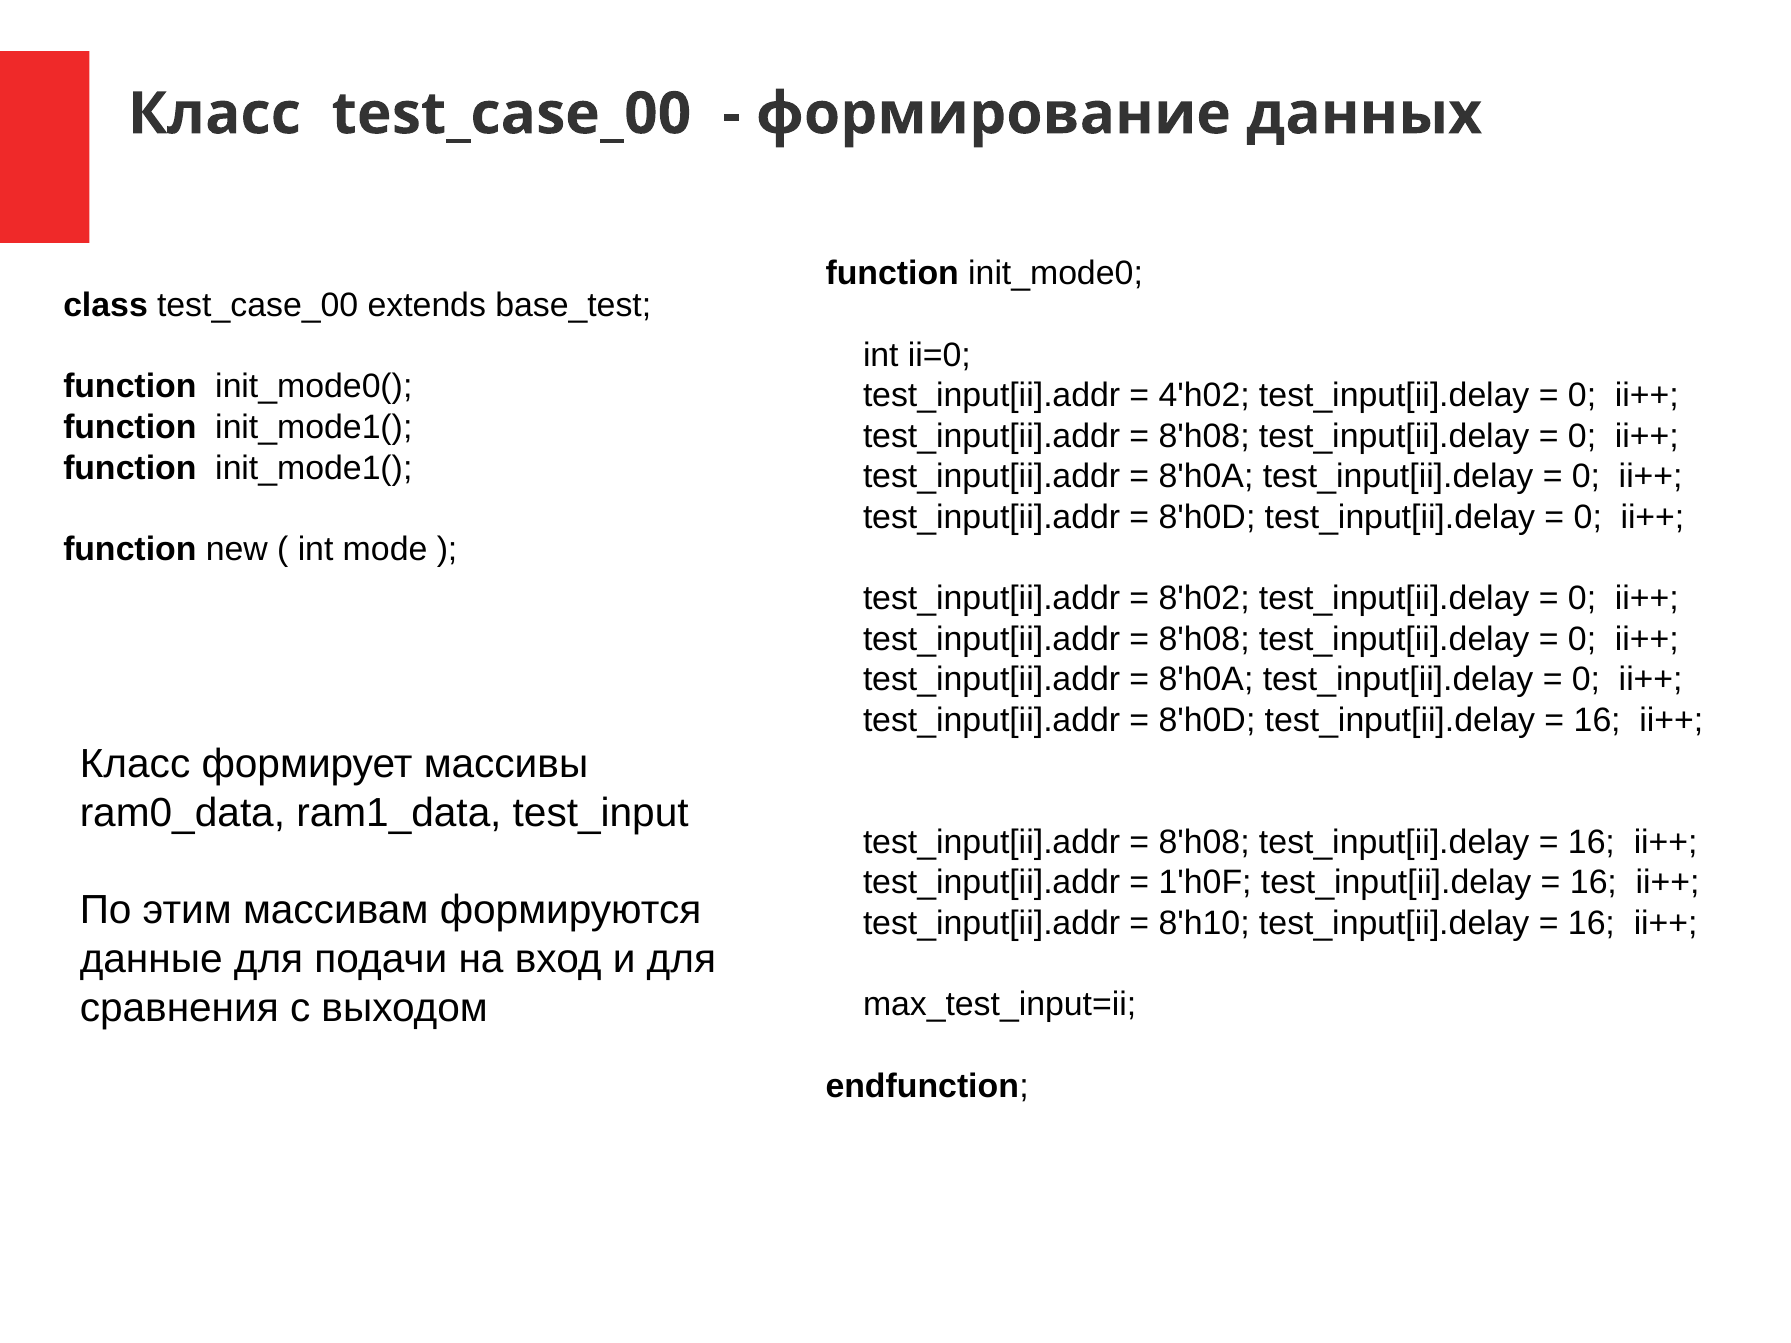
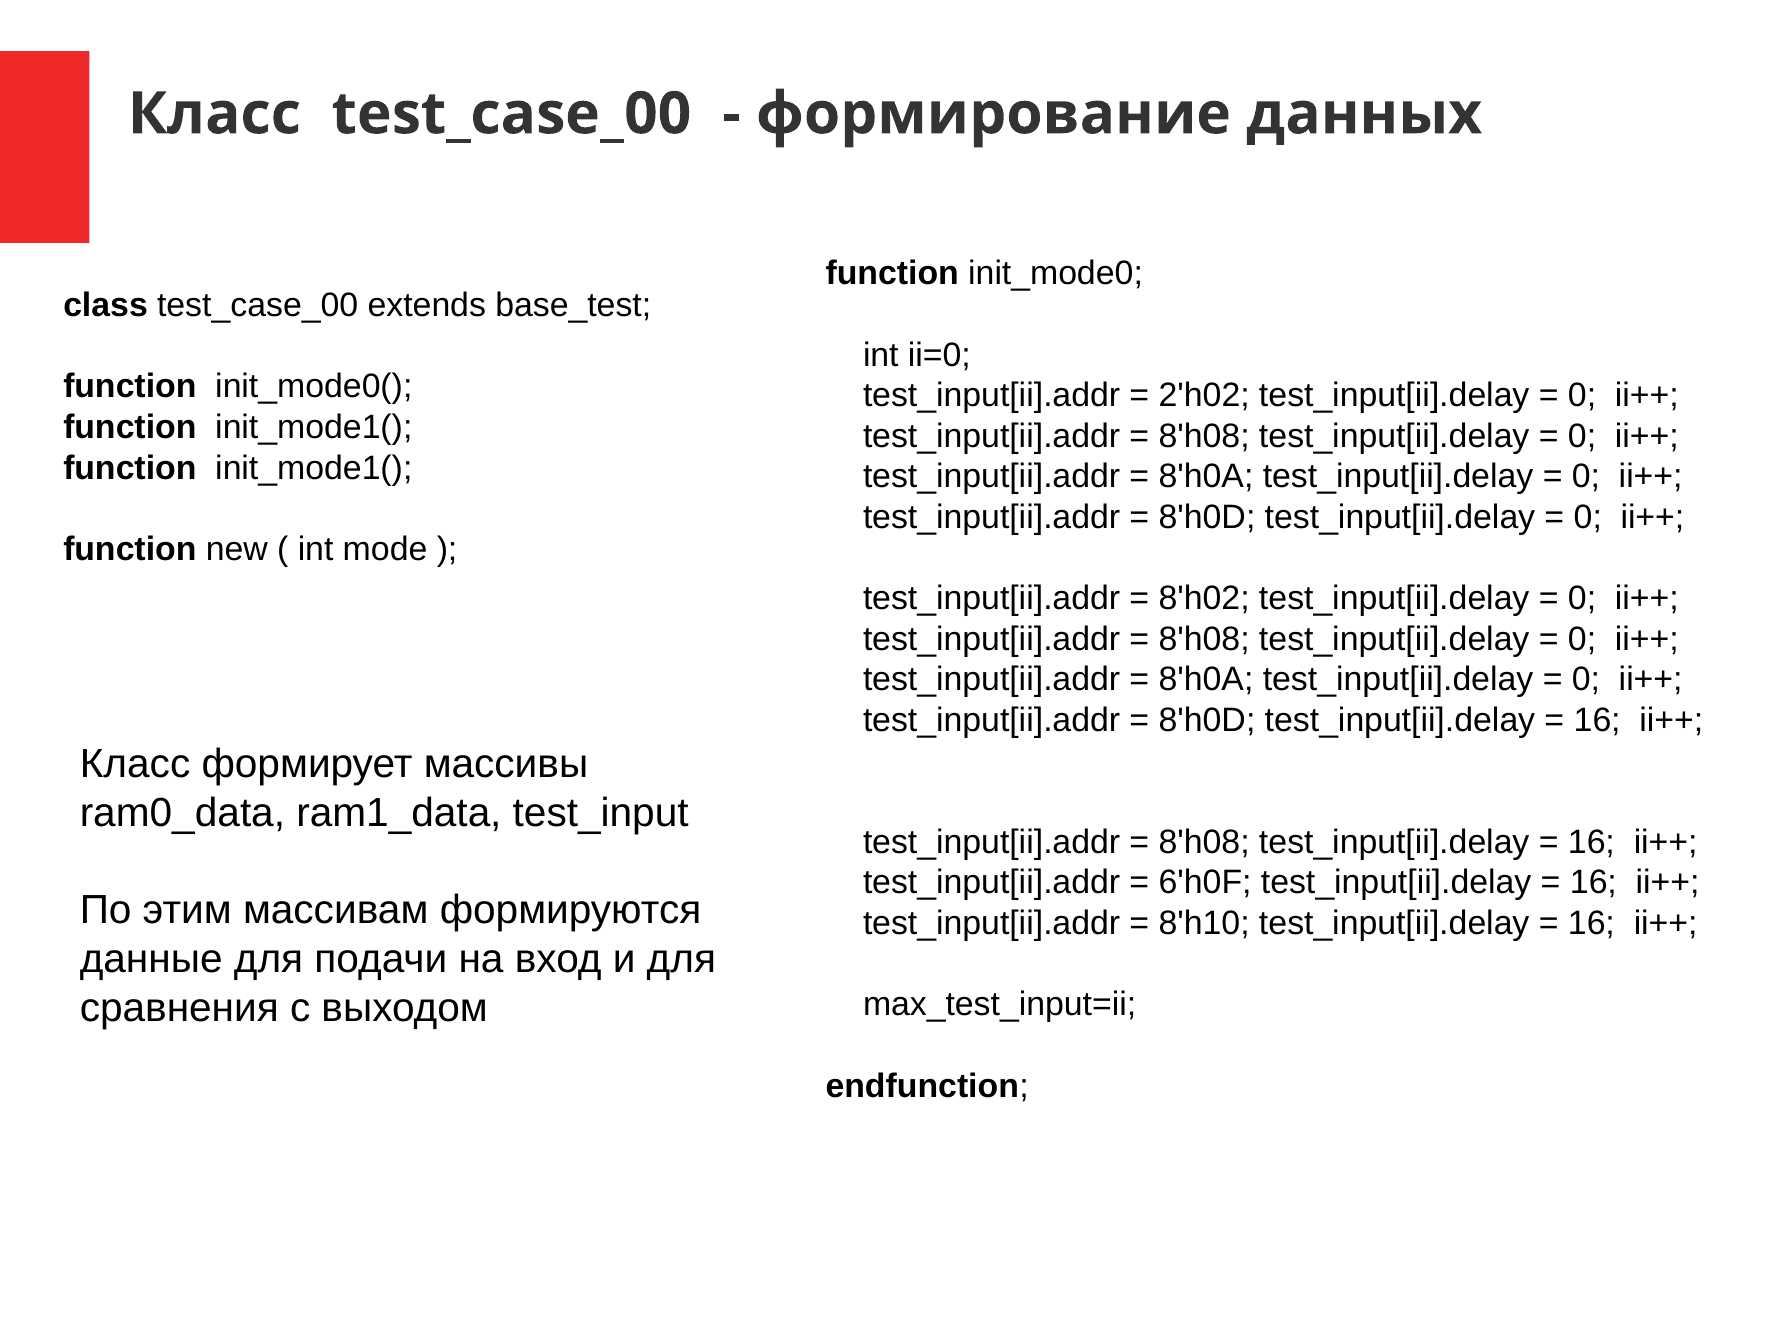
4'h02: 4'h02 -> 2'h02 (1204, 395)
1'h0F: 1'h0F -> 6'h0F (1205, 883)
